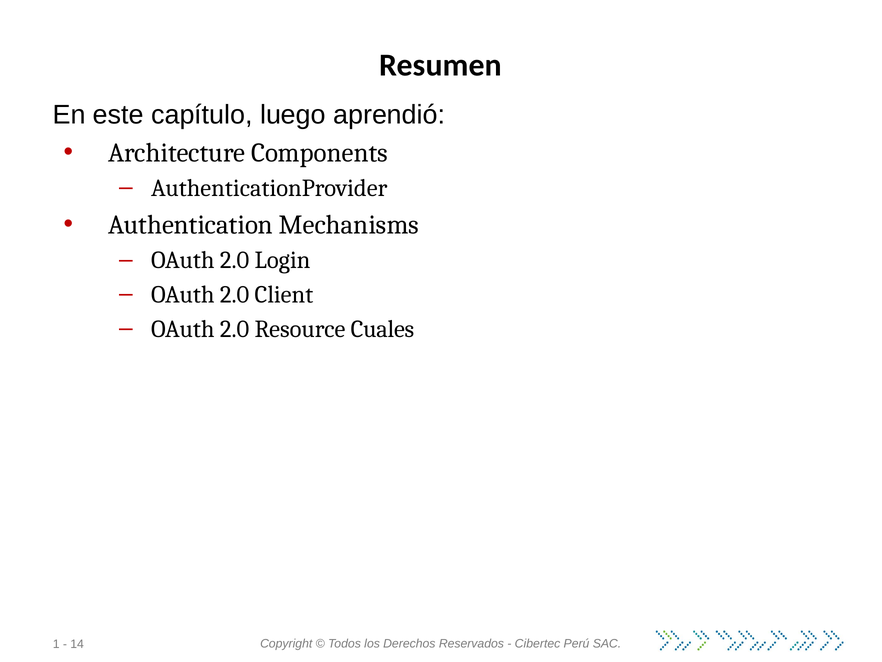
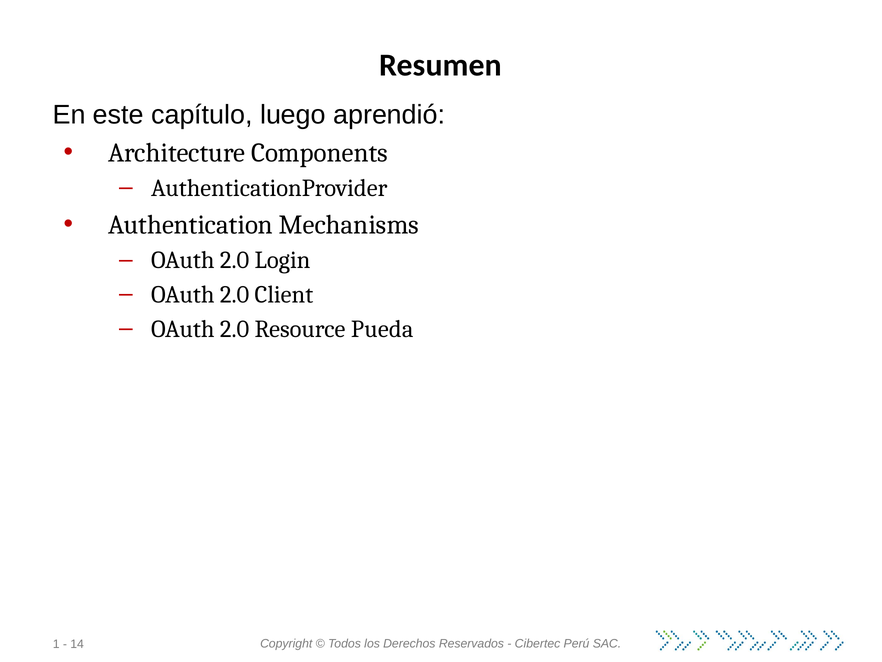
Cuales: Cuales -> Pueda (382, 329)
